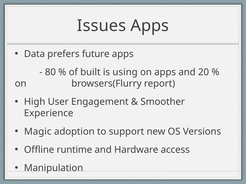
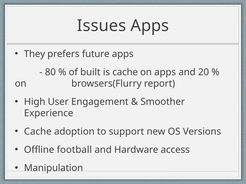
Data: Data -> They (34, 54)
is using: using -> cache (125, 72)
Magic: Magic -> Cache (38, 132)
runtime: runtime -> football (74, 150)
